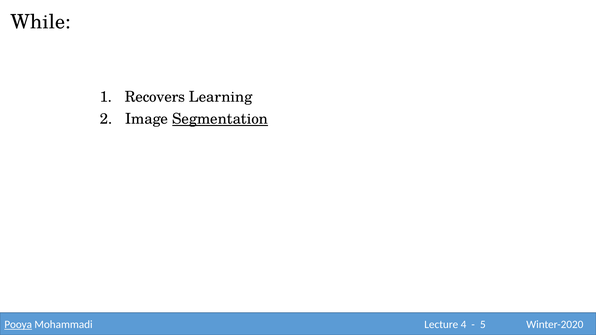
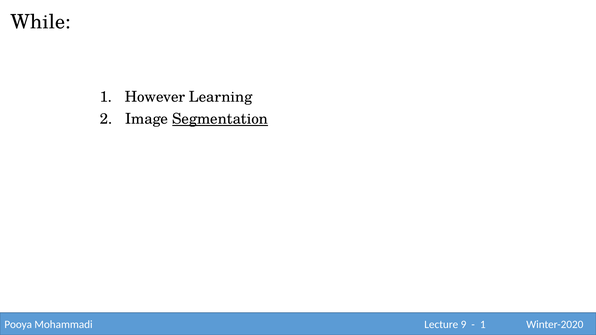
Recovers: Recovers -> However (155, 97)
Pooya underline: present -> none (18, 325)
4: 4 -> 9 (464, 325)
5: 5 -> 1 (483, 325)
